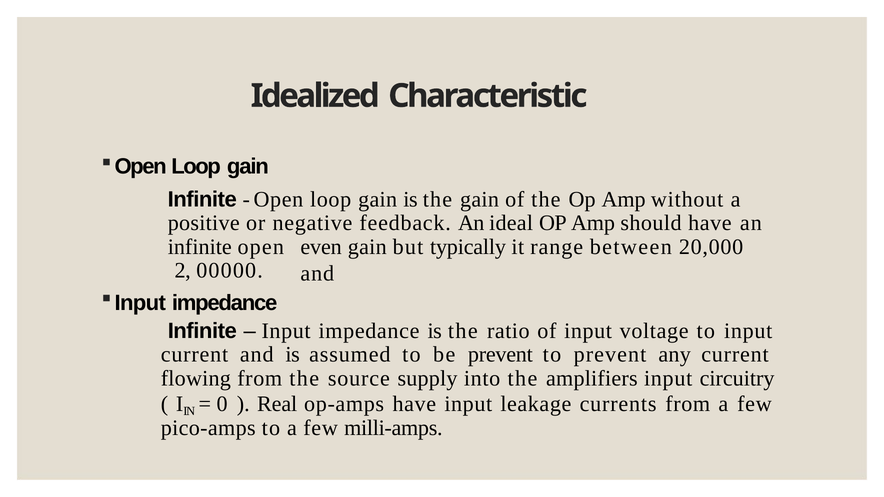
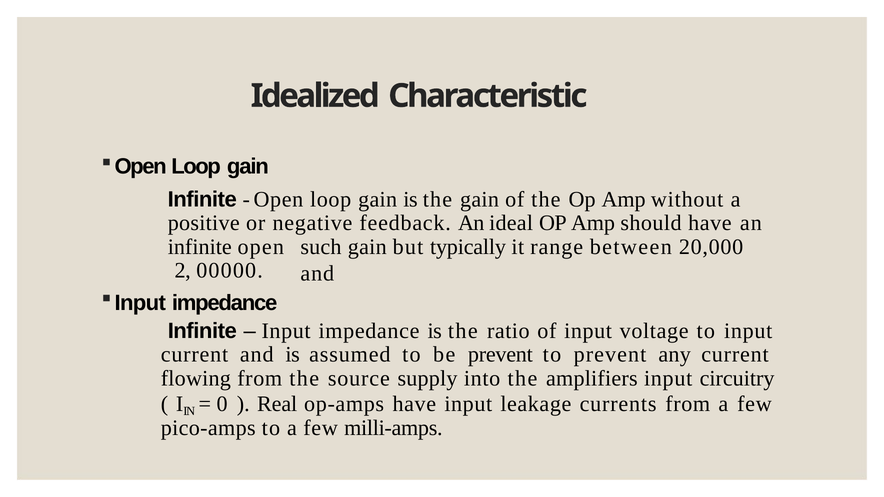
even: even -> such (321, 247)
